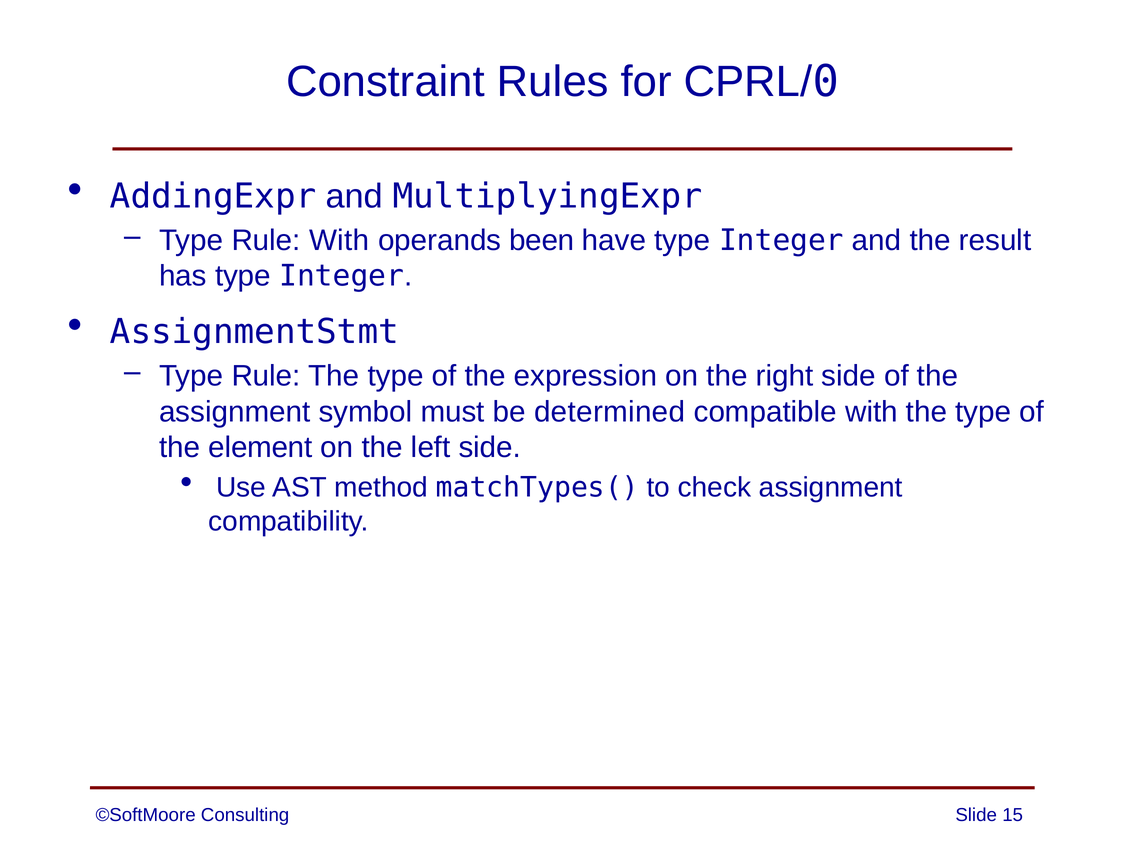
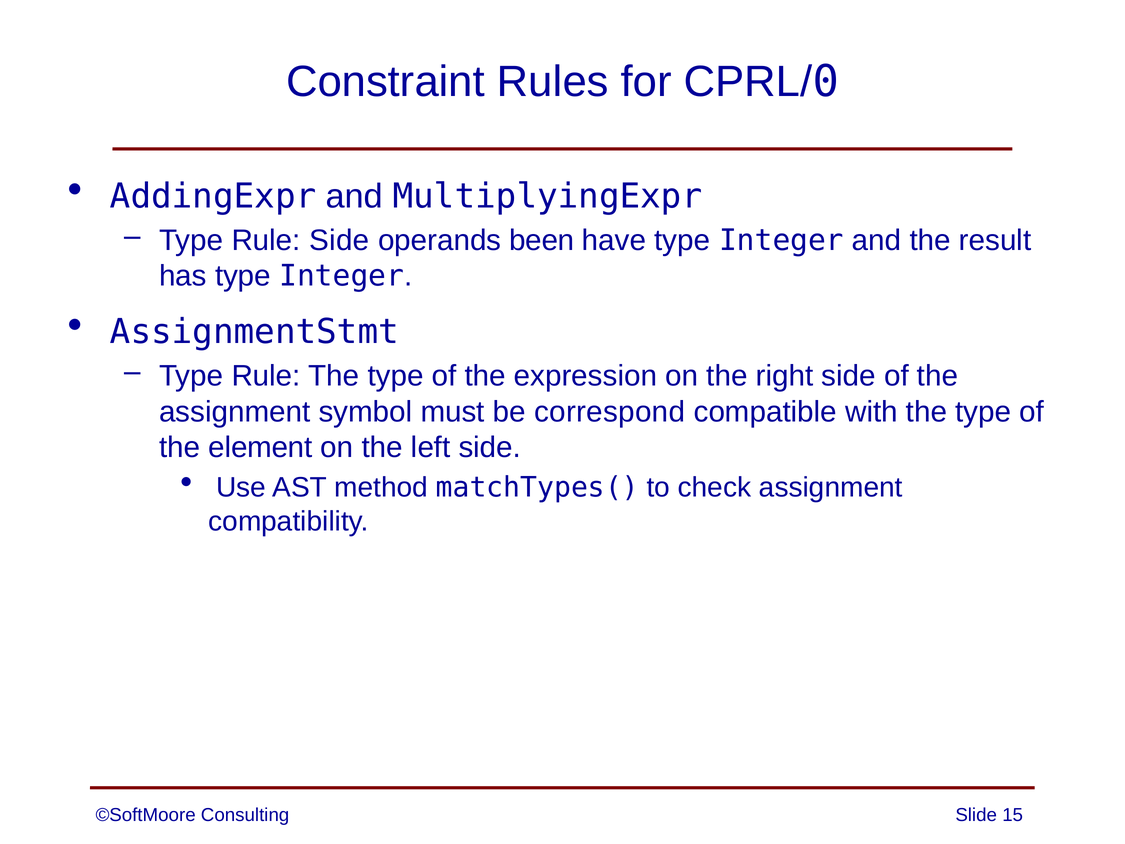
Rule With: With -> Side (339, 240)
determined: determined -> correspond (610, 412)
